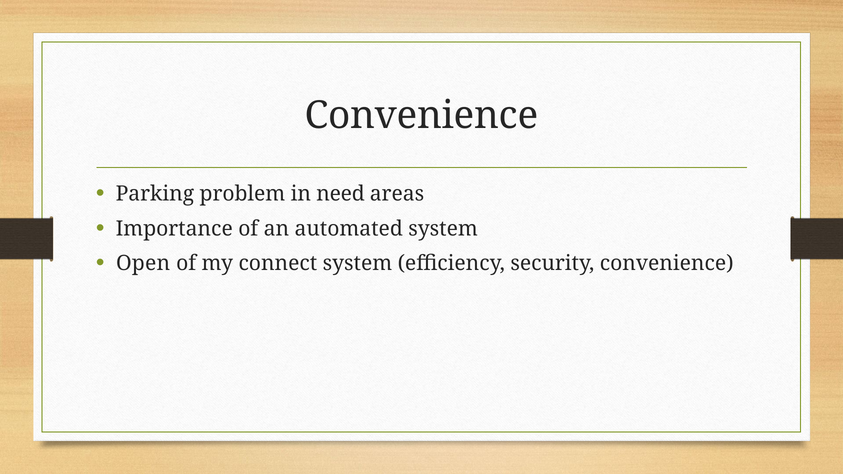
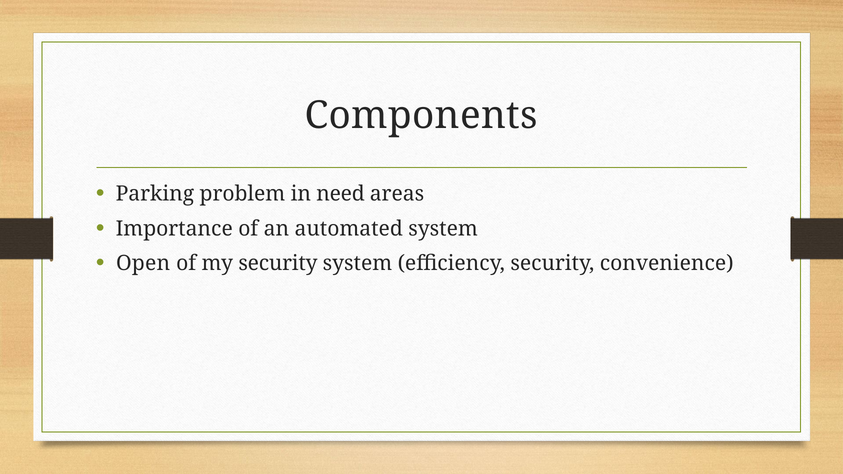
Convenience: Convenience -> Components (421, 116)
my connect: connect -> security (278, 264)
